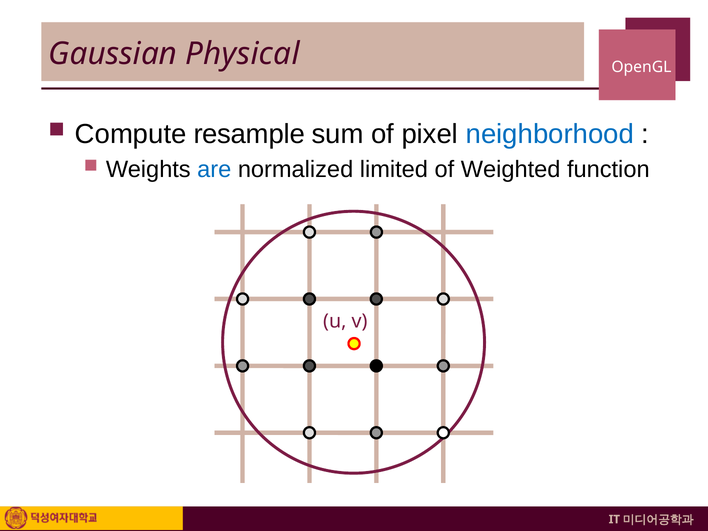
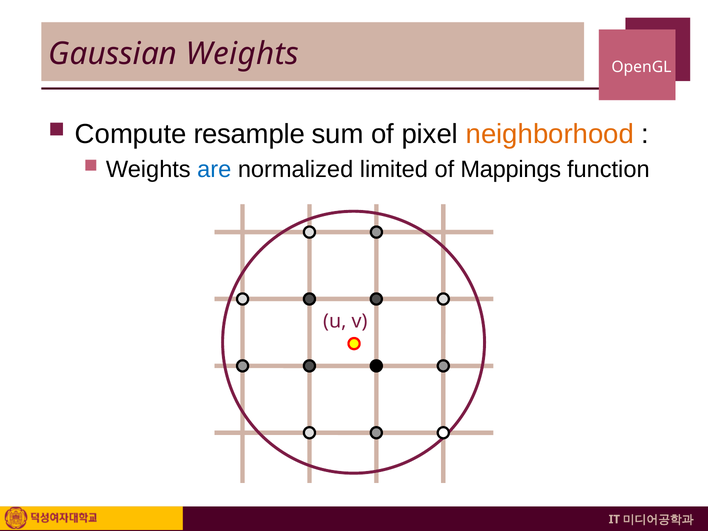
Gaussian Physical: Physical -> Weights (242, 54)
neighborhood colour: blue -> orange (550, 134)
Weighted: Weighted -> Mappings (511, 169)
